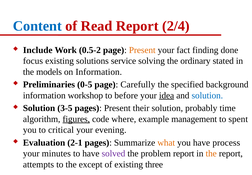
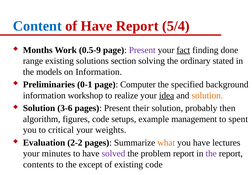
of Read: Read -> Have (97, 26)
2/4: 2/4 -> 5/4 (176, 26)
Include: Include -> Months (38, 50)
0.5-2: 0.5-2 -> 0.5-9 (90, 50)
Present colour: orange -> purple (142, 50)
fact underline: none -> present (183, 50)
focus: focus -> range (33, 61)
service: service -> section (124, 61)
0-5: 0-5 -> 0-1 (85, 84)
Carefully: Carefully -> Computer (138, 84)
before: before -> realize (126, 95)
solution colour: blue -> orange (207, 95)
3-5: 3-5 -> 3-6 (65, 108)
time: time -> then (228, 108)
figures underline: present -> none (76, 119)
where: where -> setups (124, 119)
evening: evening -> weights (111, 130)
2-1: 2-1 -> 2-2 (75, 142)
process: process -> lectures (226, 142)
the colour: orange -> purple (211, 153)
attempts: attempts -> contents (38, 164)
existing three: three -> code (154, 164)
